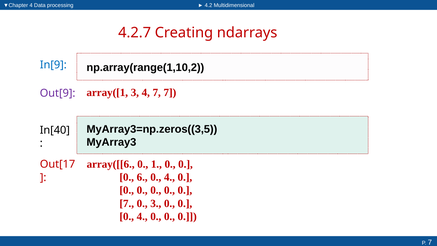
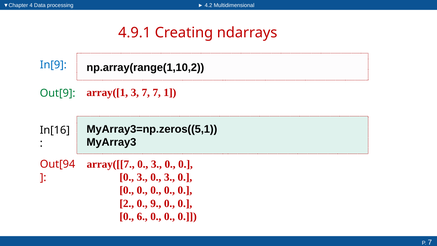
4.2.7: 4.2.7 -> 4.9.1 (135, 33)
Out[9 colour: purple -> green (58, 93)
3 4: 4 -> 7 (146, 92)
7 7: 7 -> 1 (170, 92)
MyArray3=np.zeros((3,5: MyArray3=np.zeros((3,5 -> MyArray3=np.zeros((5,1 (152, 129)
In[40: In[40 -> In[16 (55, 130)
array([[6: array([[6 -> array([[7 (111, 164)
1: 1 -> 3 (156, 164)
Out[17: Out[17 -> Out[94 (58, 164)
6: 6 -> 3 (142, 177)
4: 4 -> 3 (169, 177)
7: 7 -> 2 (127, 203)
0 3: 3 -> 9 (156, 203)
4: 4 -> 6 (142, 216)
